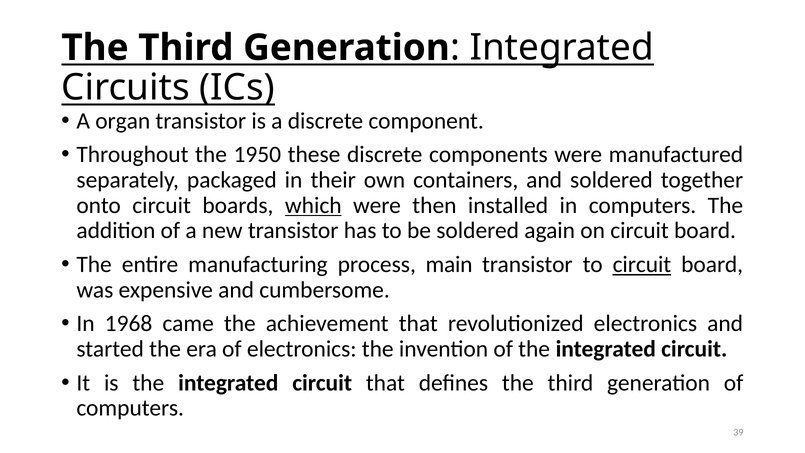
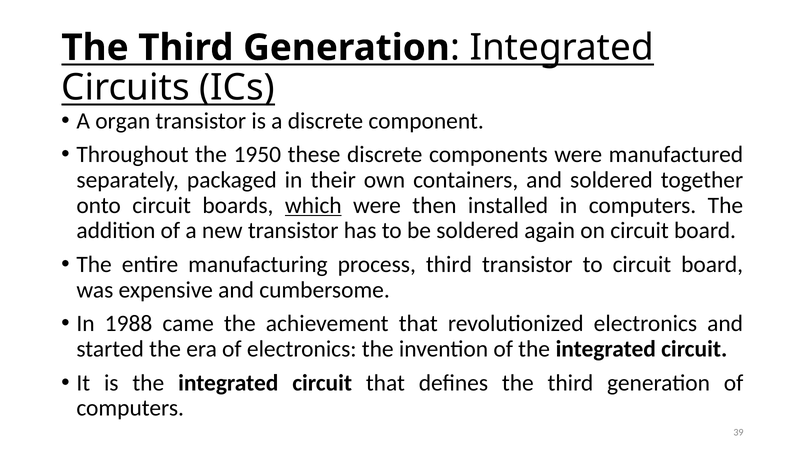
process main: main -> third (449, 264)
circuit underline: present -> none (642, 264)
1968: 1968 -> 1988 (129, 324)
